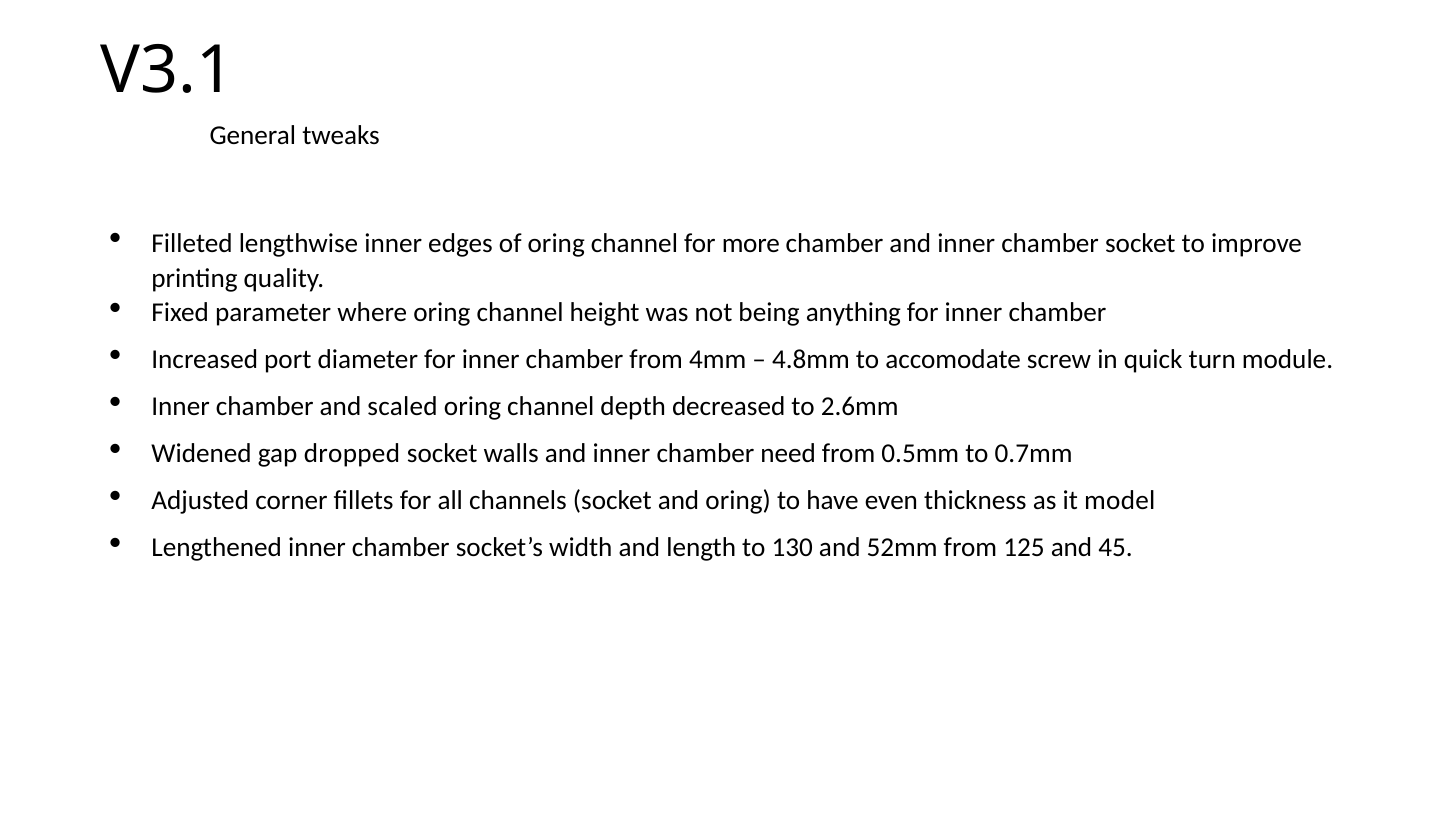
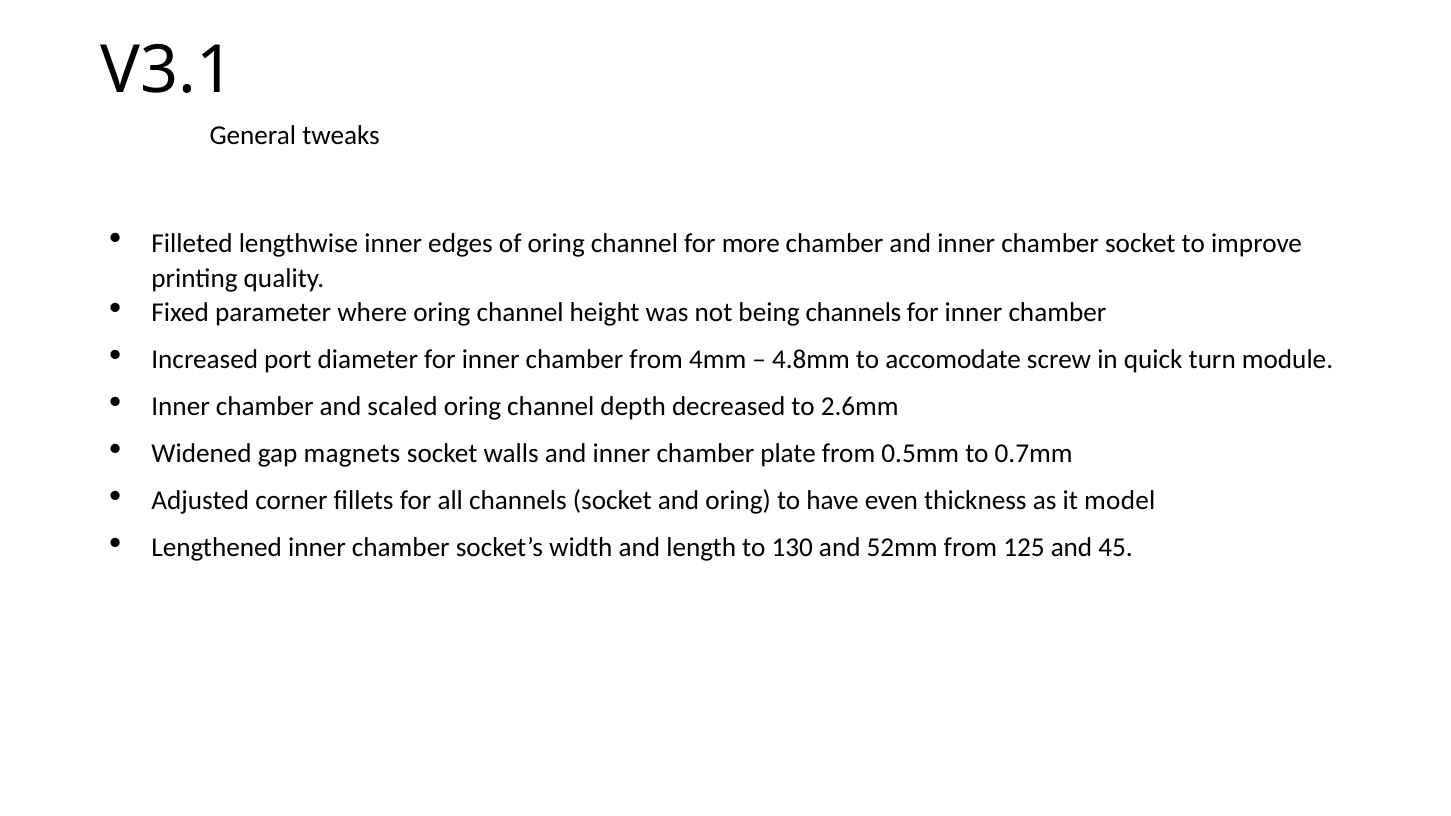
being anything: anything -> channels (853, 313)
dropped: dropped -> magnets (352, 454)
need: need -> plate (788, 454)
